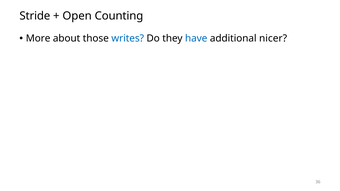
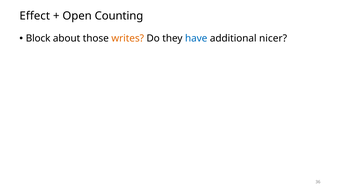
Stride: Stride -> Effect (35, 16)
More: More -> Block (38, 38)
writes colour: blue -> orange (128, 38)
